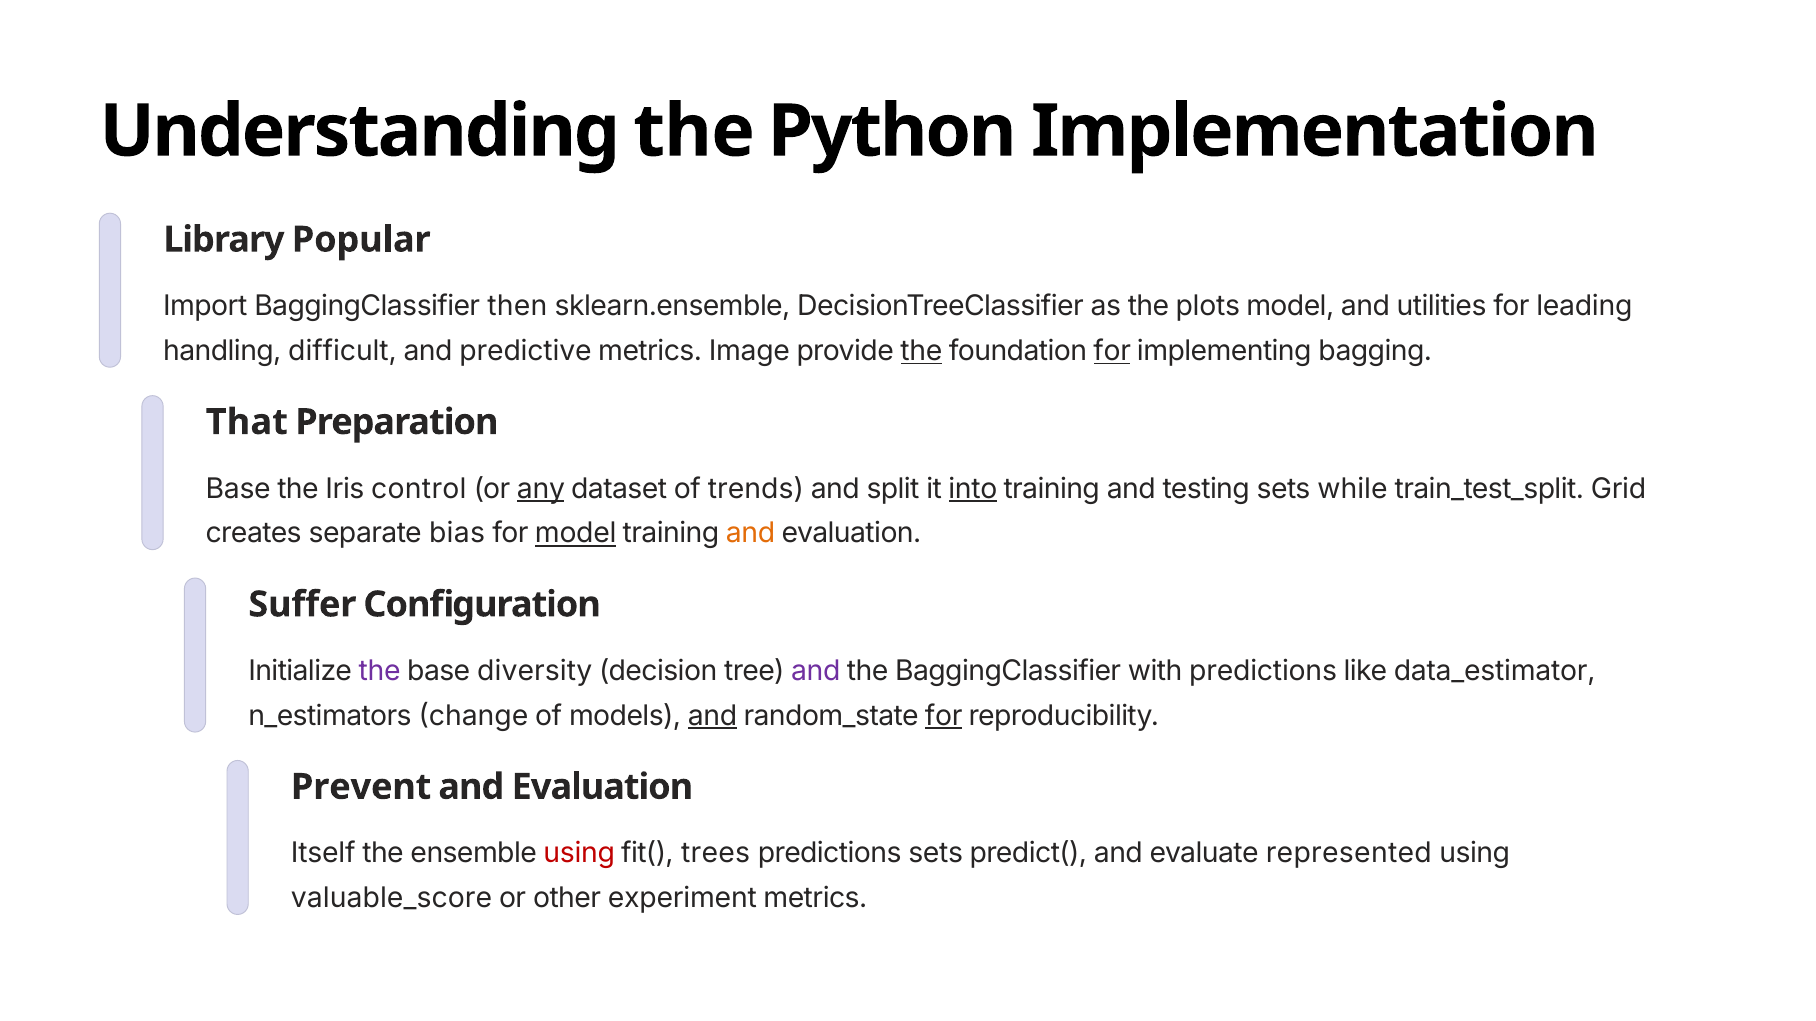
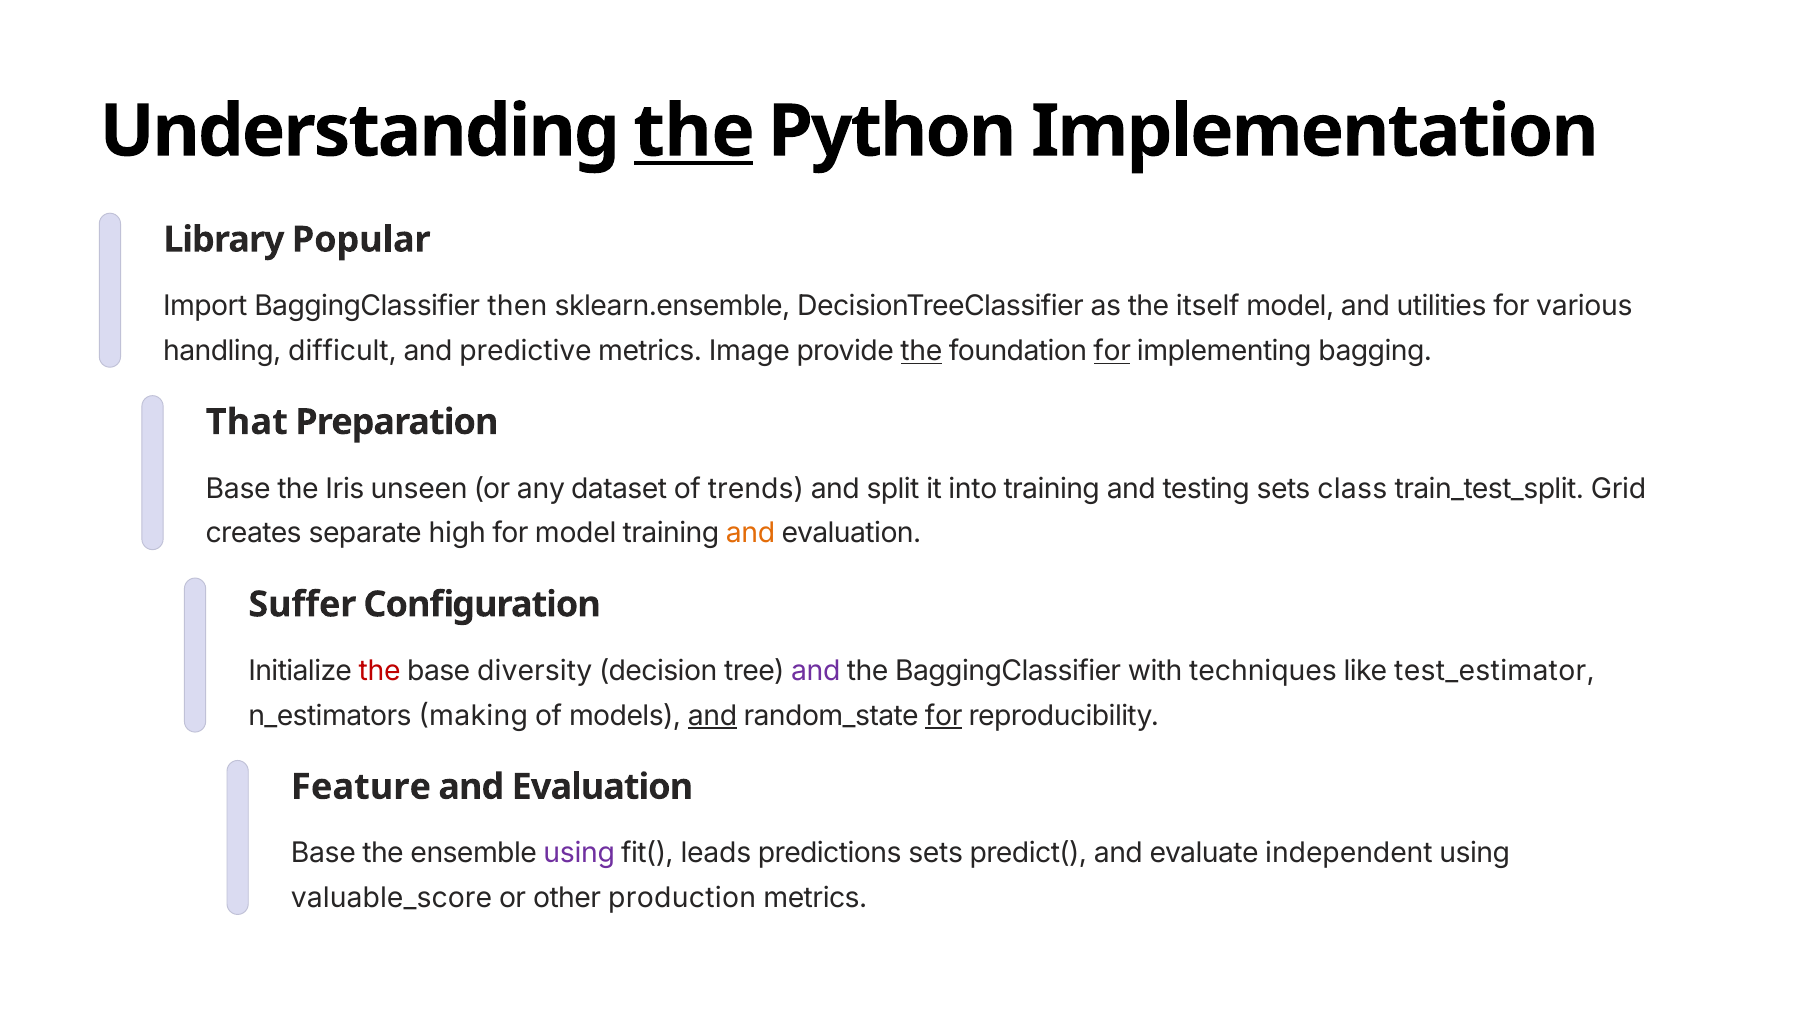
the underline: none -> present (694, 132)
plots: plots -> itself (1208, 306)
leading: leading -> various (1584, 306)
control: control -> unseen (419, 489)
any underline: present -> none (541, 489)
into underline: present -> none (973, 489)
while: while -> class (1352, 489)
bias: bias -> high (457, 534)
model underline: present -> none (576, 534)
the colour: purple -> red (380, 671)
with predictions: predictions -> techniques (1263, 671)
data_estimator: data_estimator -> test_estimator (1494, 671)
change: change -> making (473, 716)
Prevent: Prevent -> Feature (361, 787)
Itself: Itself -> Base (323, 854)
using colour: red -> purple (579, 854)
trees: trees -> leads (716, 854)
represented: represented -> independent (1349, 854)
experiment: experiment -> production (682, 899)
